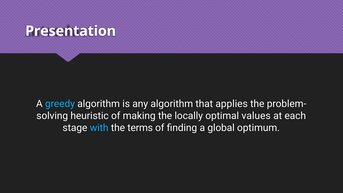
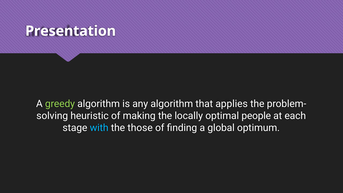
greedy colour: light blue -> light green (60, 104)
values: values -> people (256, 116)
terms: terms -> those (140, 128)
